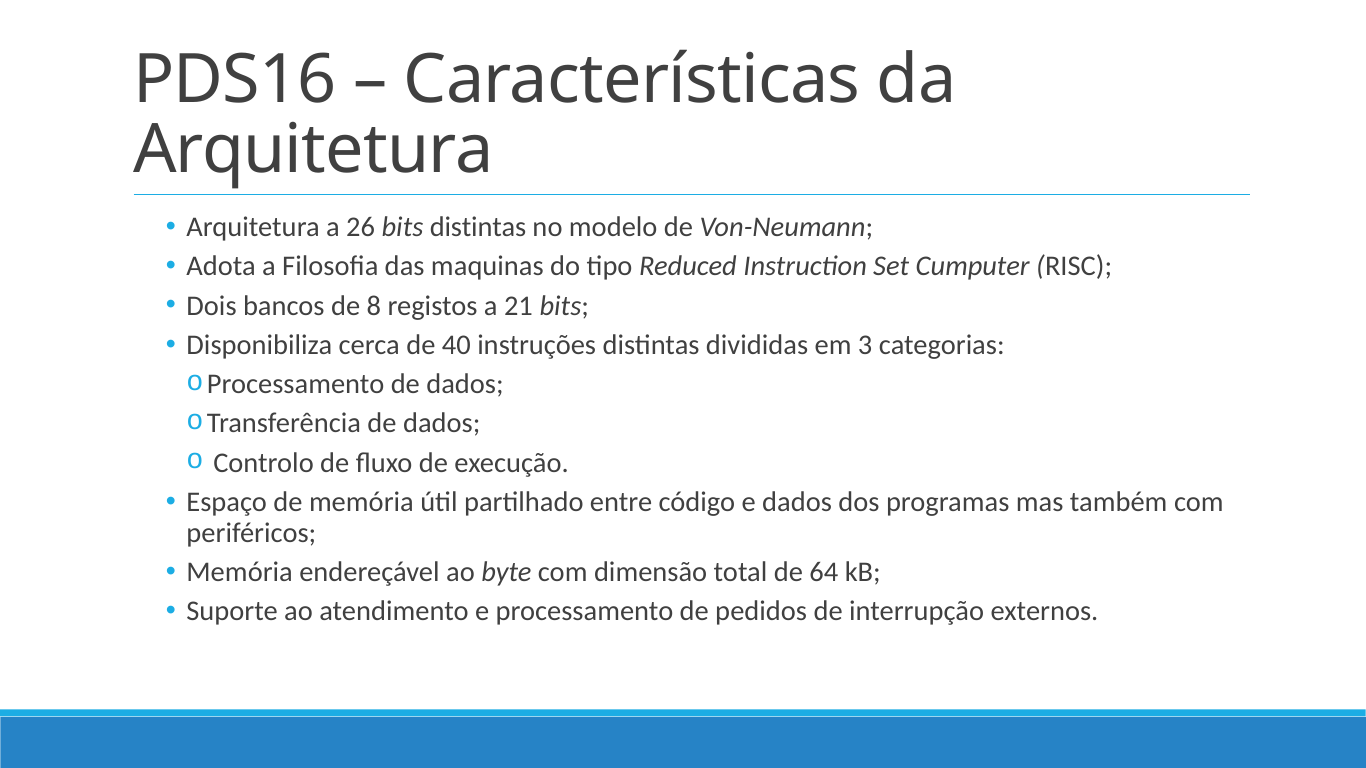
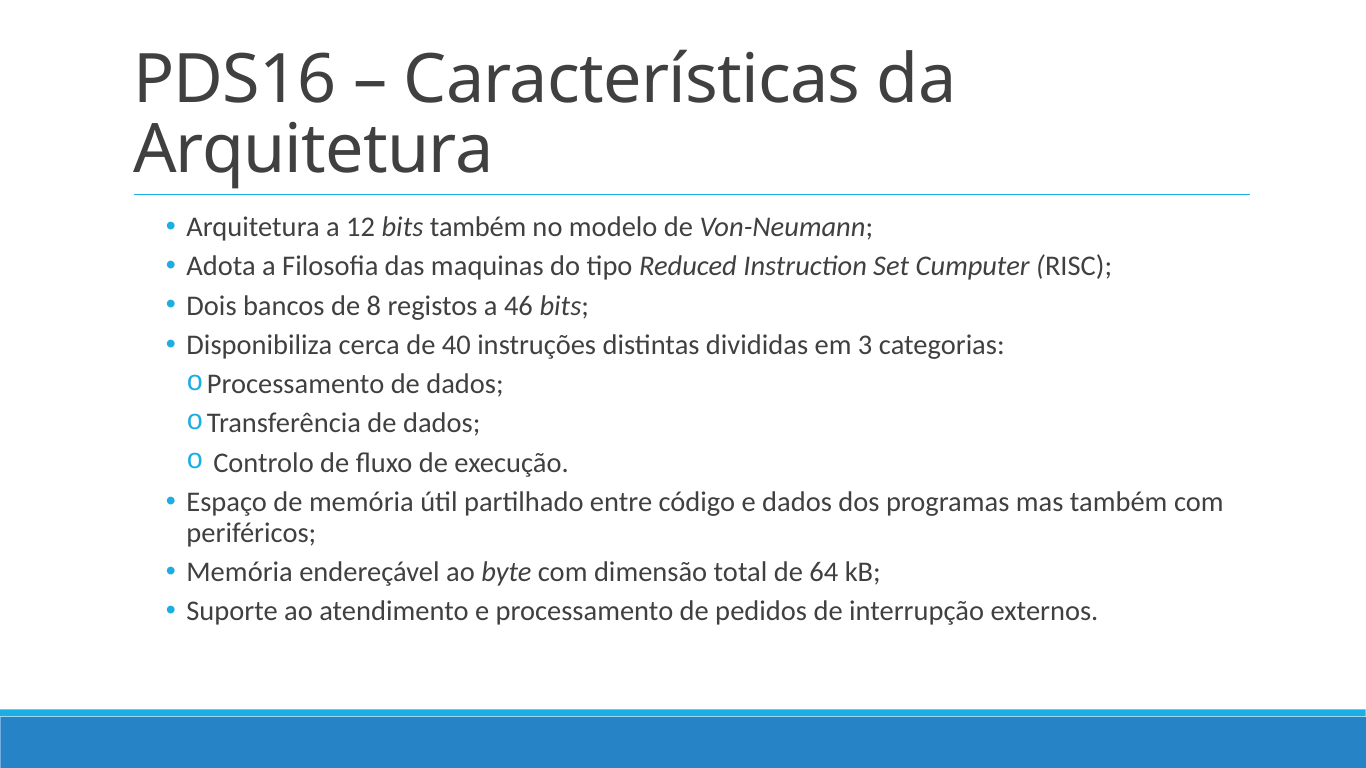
26: 26 -> 12 (361, 227)
bits distintas: distintas -> também (478, 227)
21: 21 -> 46 (518, 306)
